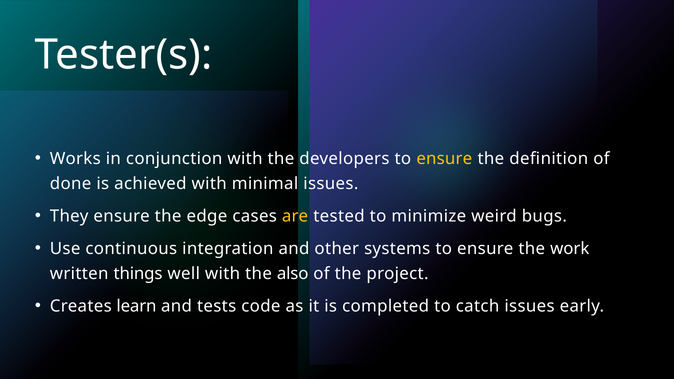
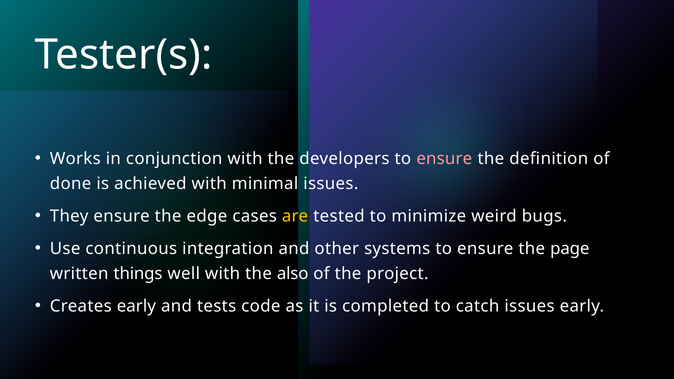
ensure colour: yellow -> pink (444, 159)
work: work -> page (570, 249)
Creates learn: learn -> early (136, 306)
